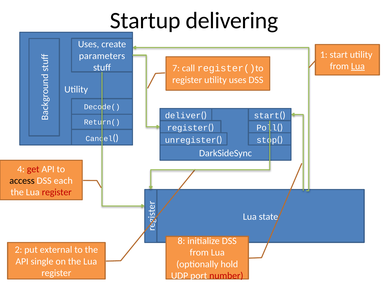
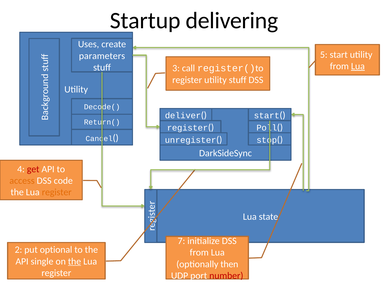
1: 1 -> 5 (324, 55)
7: 7 -> 3 (176, 68)
utility uses: uses -> stuff (238, 80)
access colour: black -> orange (22, 181)
each: each -> code (63, 181)
register colour: red -> orange (57, 192)
8: 8 -> 7 (181, 241)
external: external -> optional (56, 250)
the underline: none -> present (75, 262)
hold: hold -> then (229, 264)
